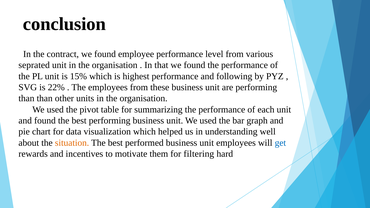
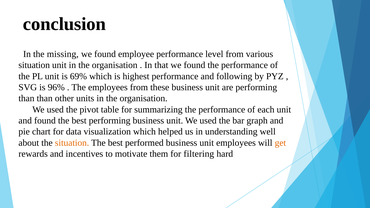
contract: contract -> missing (63, 54)
seprated: seprated -> situation (34, 65)
15%: 15% -> 69% (78, 76)
22%: 22% -> 96% (56, 87)
get colour: blue -> orange (280, 143)
